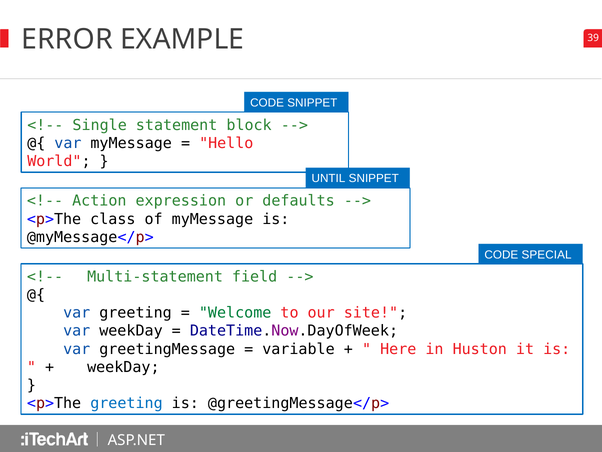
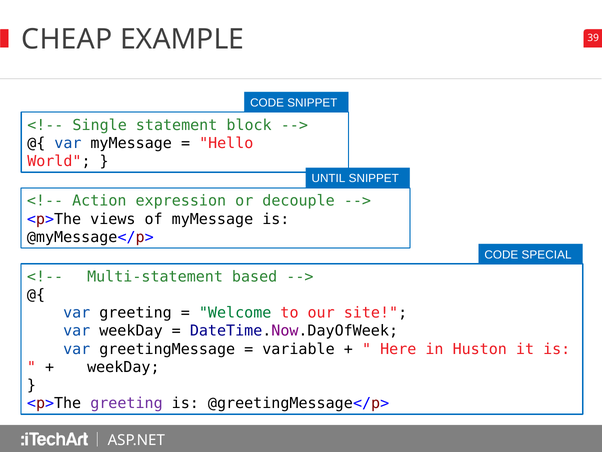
ERROR: ERROR -> CHEAP (67, 39)
defaults: defaults -> decouple (299, 201)
class: class -> views (113, 219)
field: field -> based (255, 276)
greeting colour: blue -> purple (126, 403)
